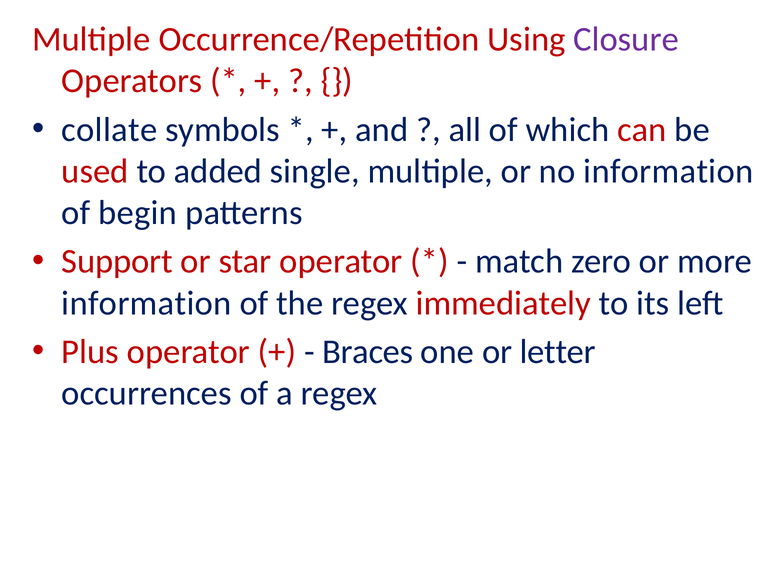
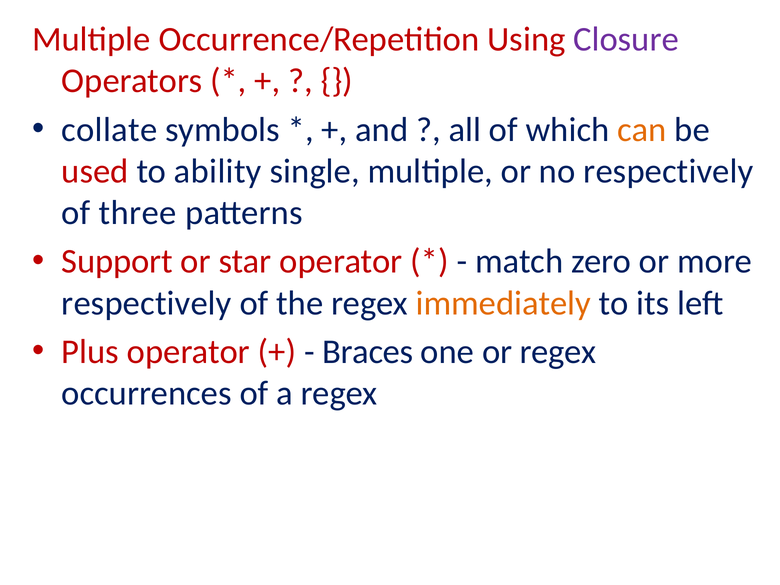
can colour: red -> orange (642, 130)
added: added -> ability (218, 171)
no information: information -> respectively (668, 171)
begin: begin -> three (138, 213)
information: information -> respectively (147, 303)
immediately colour: red -> orange (503, 303)
or letter: letter -> regex (558, 352)
